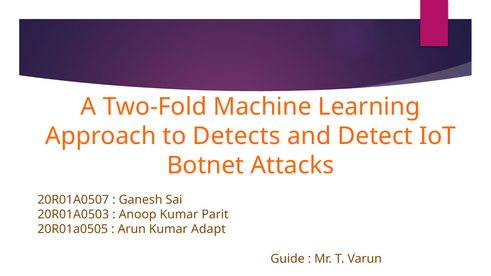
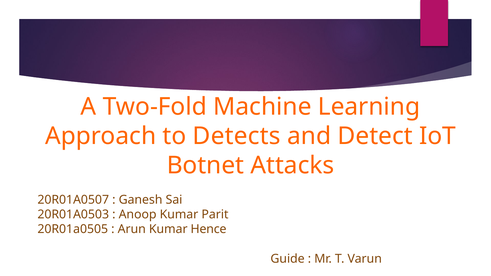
Adapt: Adapt -> Hence (209, 229)
